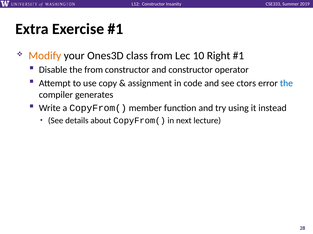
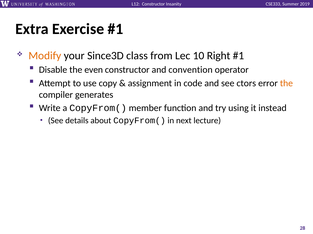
Ones3D: Ones3D -> Since3D (105, 56)
the from: from -> even (94, 70)
and constructor: constructor -> convention (191, 70)
the colour: blue -> orange (286, 83)
